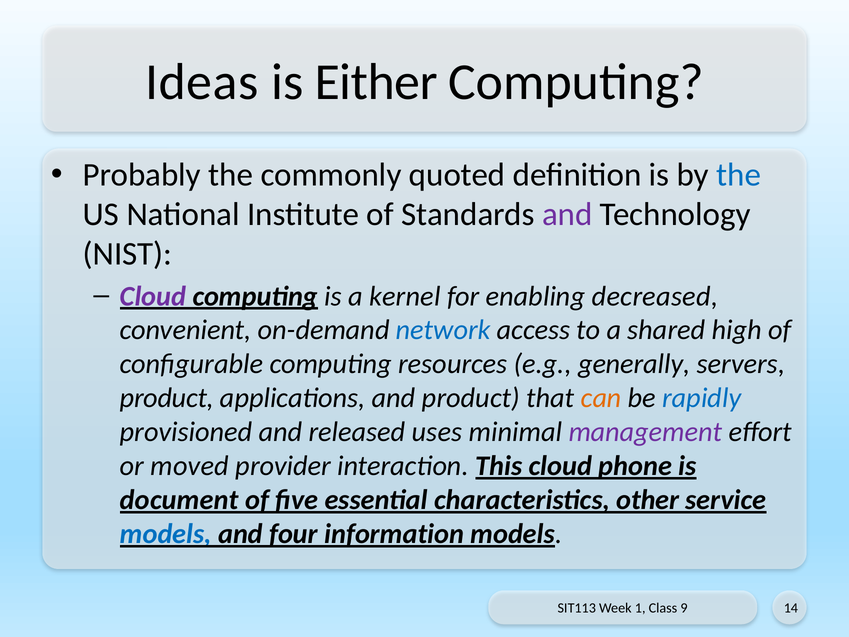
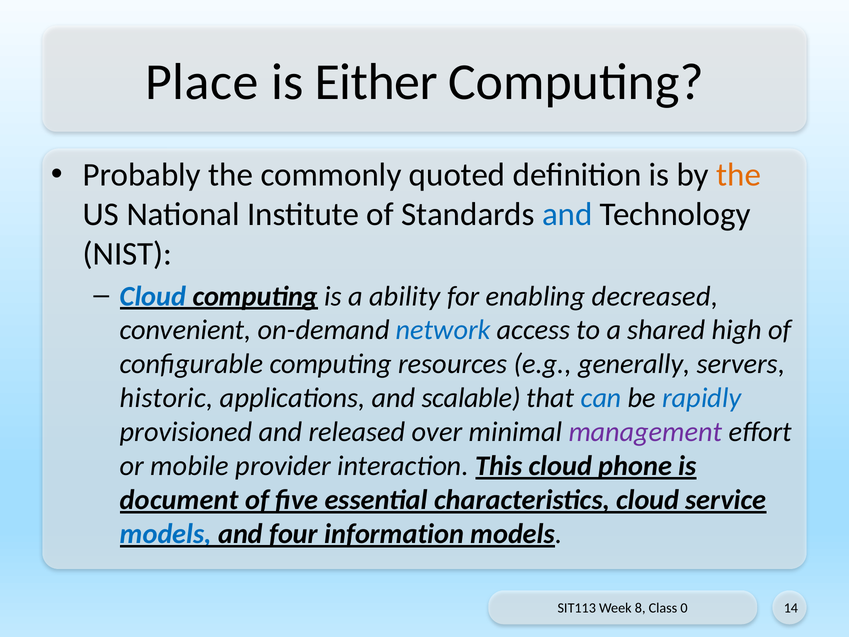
Ideas: Ideas -> Place (202, 82)
the colour: blue -> orange (739, 175)
and colour: purple -> blue (567, 214)
Cloud colour: purple -> blue (153, 296)
kernel: kernel -> ability (405, 296)
product: product -> historic (167, 398)
and product: product -> scalable (471, 398)
can colour: orange -> blue (601, 398)
uses: uses -> over (437, 432)
moved: moved -> mobile (190, 466)
characteristics other: other -> cloud (648, 500)
1: 1 -> 8 (640, 608)
9: 9 -> 0 (684, 608)
